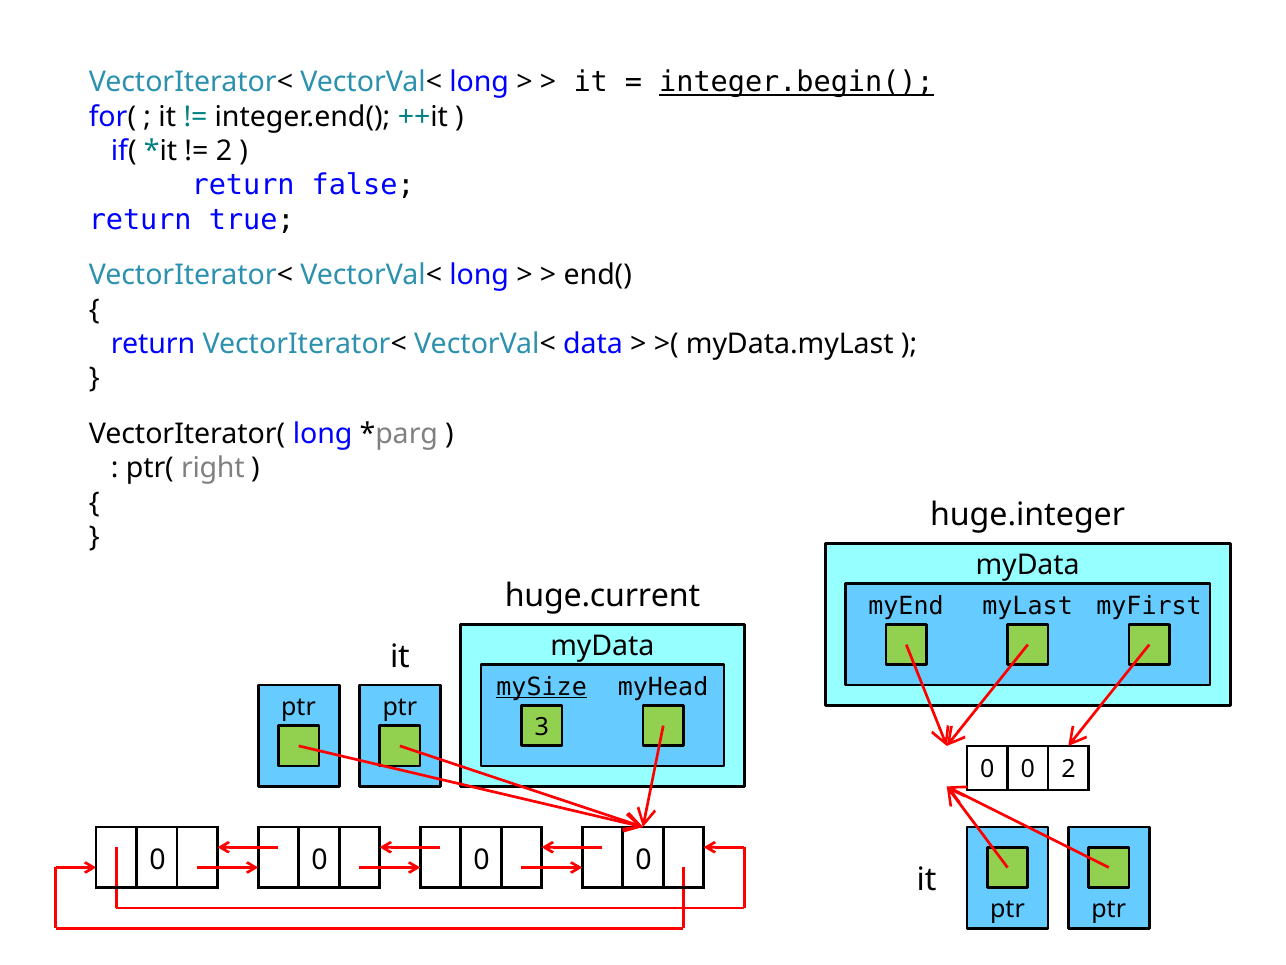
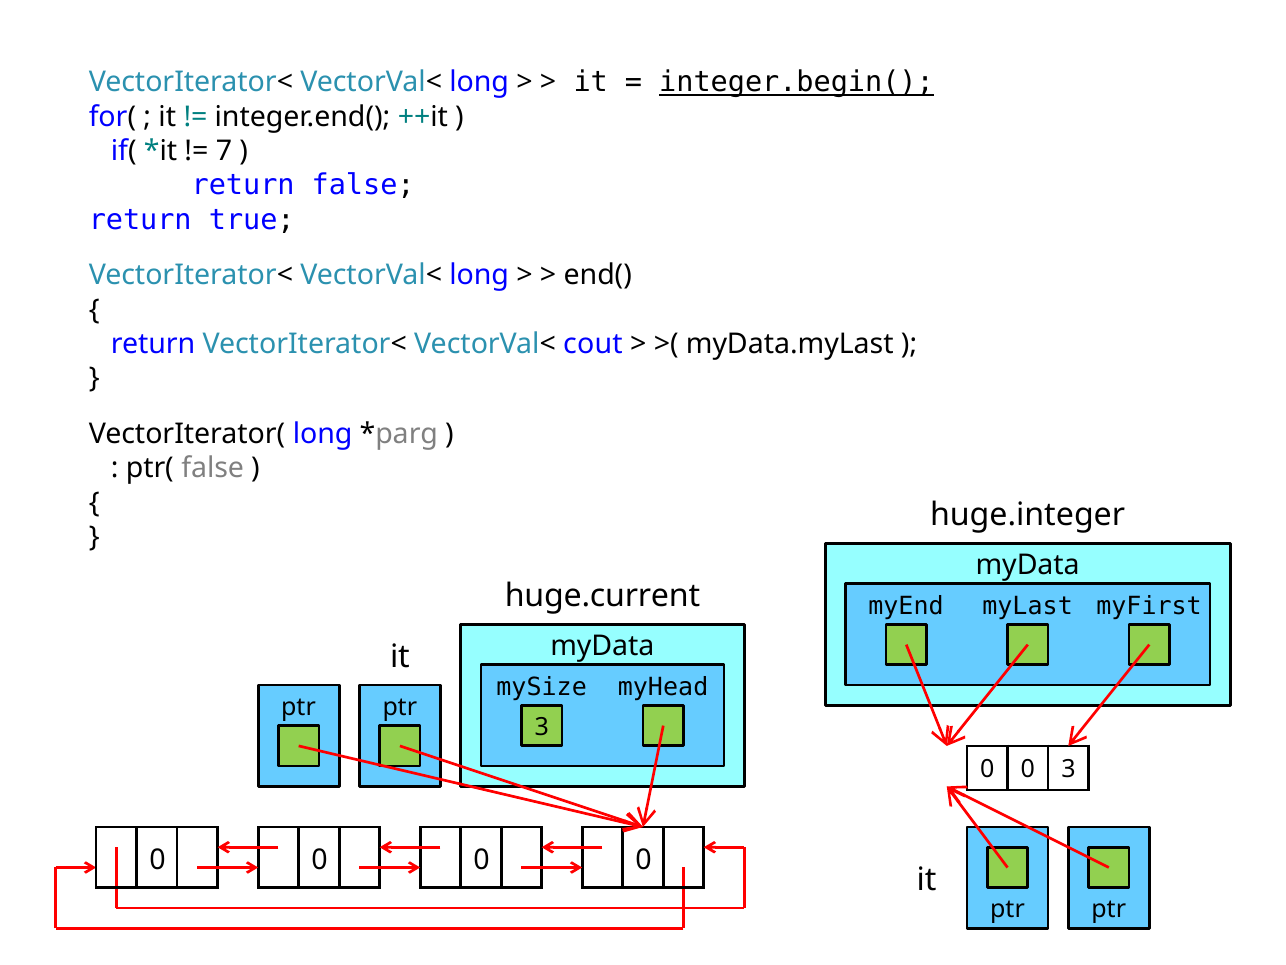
2: 2 -> 7 (224, 151)
data: data -> cout (593, 344)
ptr( right: right -> false (213, 468)
mySize underline: present -> none (542, 686)
0 2: 2 -> 3 (1068, 769)
